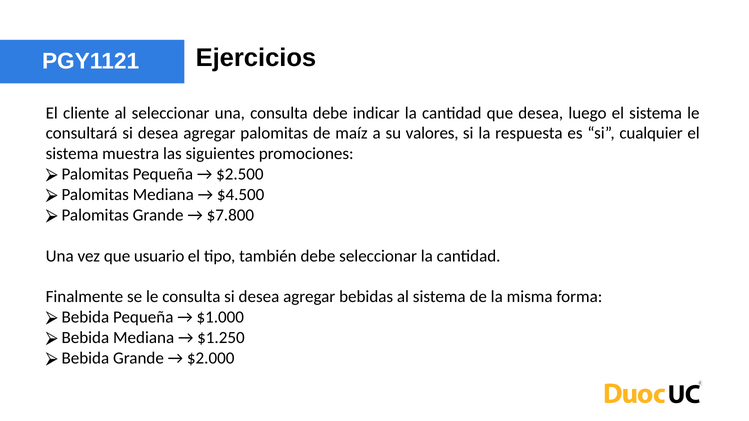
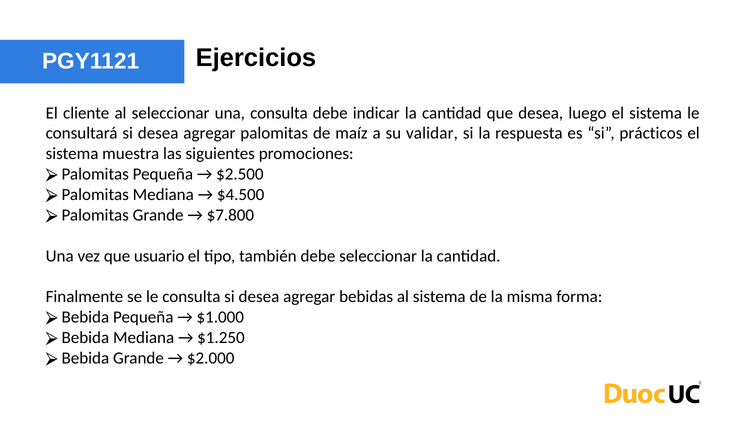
valores: valores -> validar (432, 133)
cualquier: cualquier -> prácticos (651, 133)
